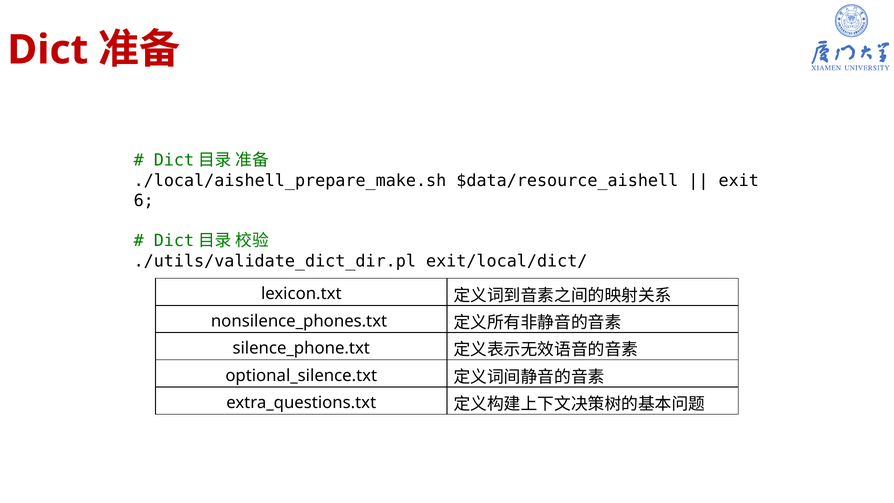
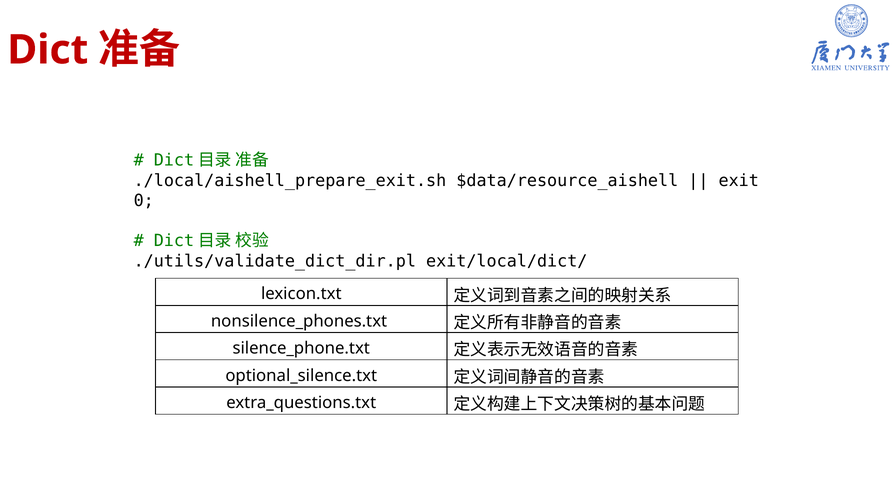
./local/aishell_prepare_make.sh: ./local/aishell_prepare_make.sh -> ./local/aishell_prepare_exit.sh (290, 181)
6: 6 -> 0 (144, 201)
